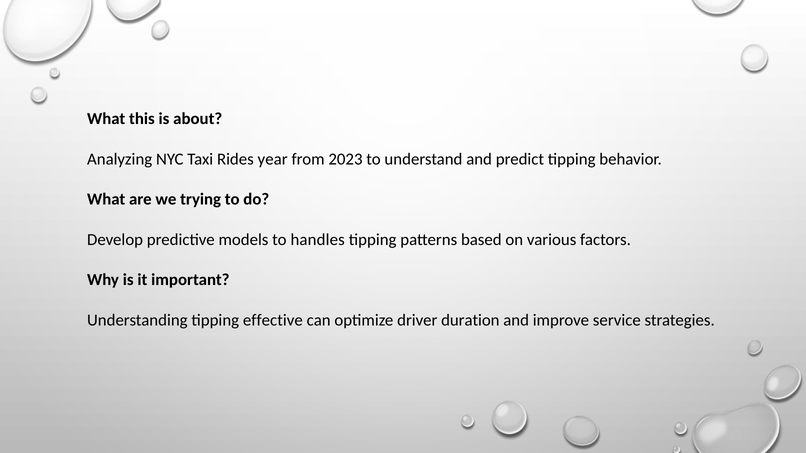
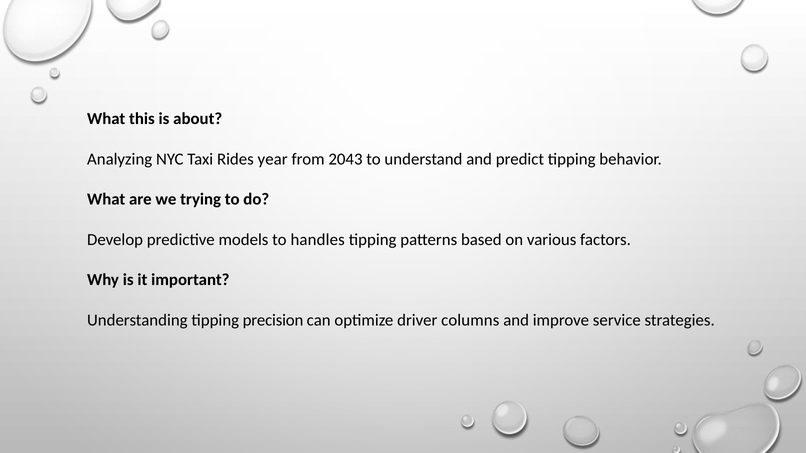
2023: 2023 -> 2043 (345, 159)
effective: effective -> precision (273, 320)
duration: duration -> columns (470, 320)
